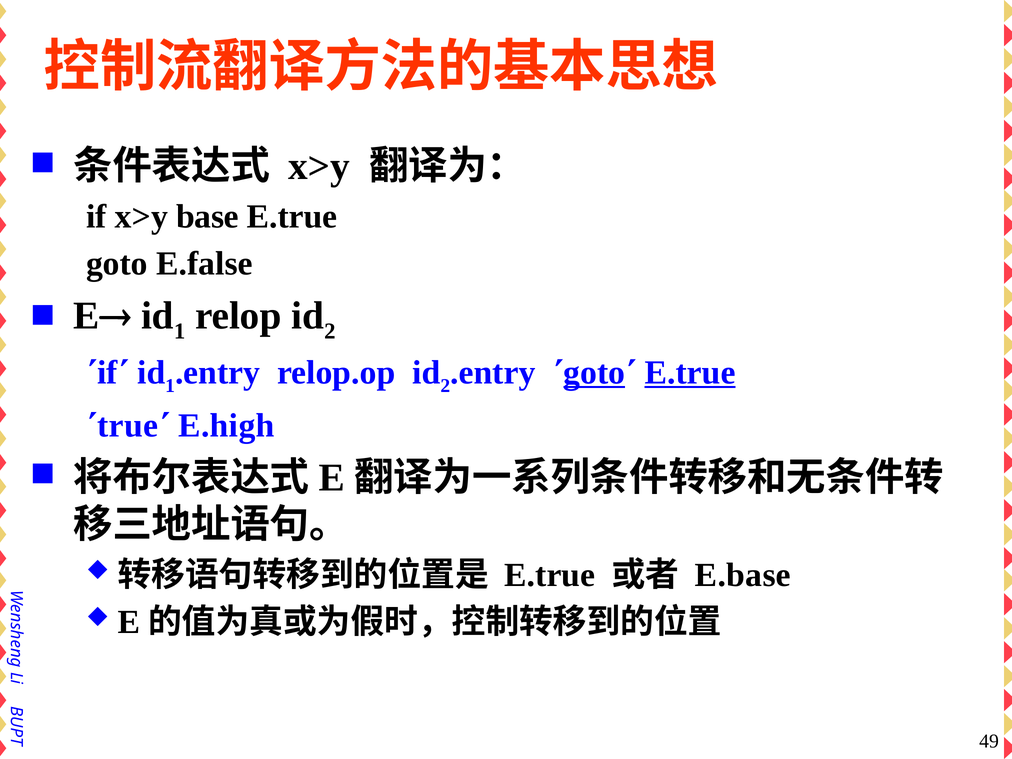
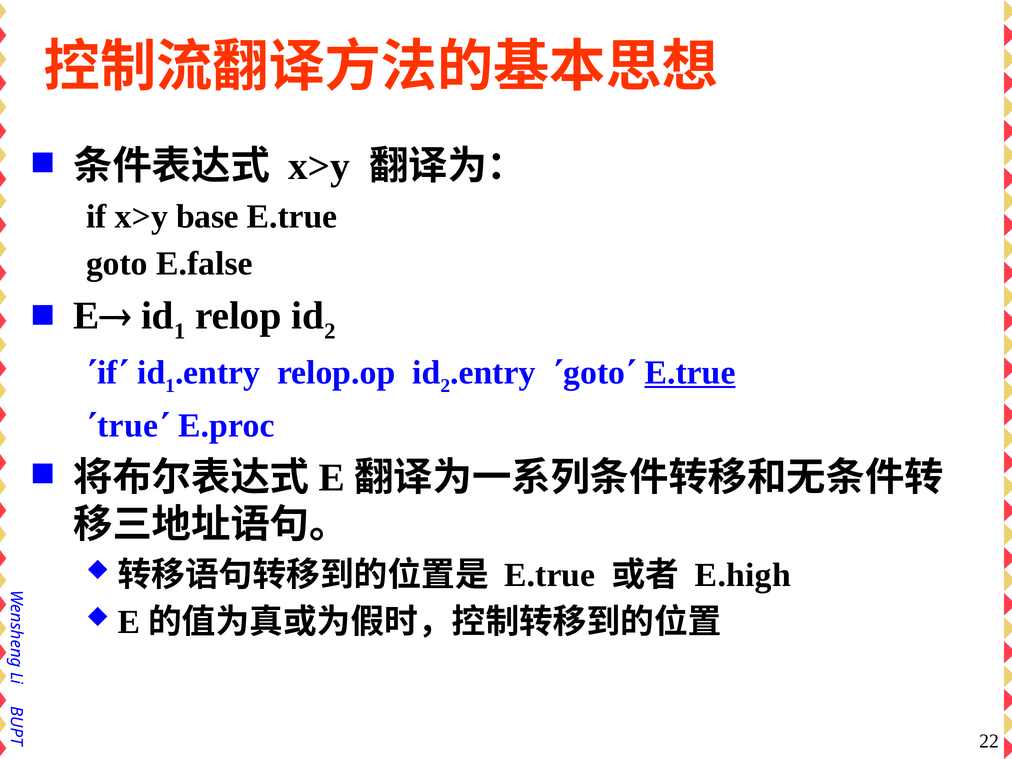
goto underline: present -> none (594, 373)
E.high: E.high -> E.proc (227, 425)
E.base: E.base -> E.high (743, 575)
49: 49 -> 22 (989, 741)
